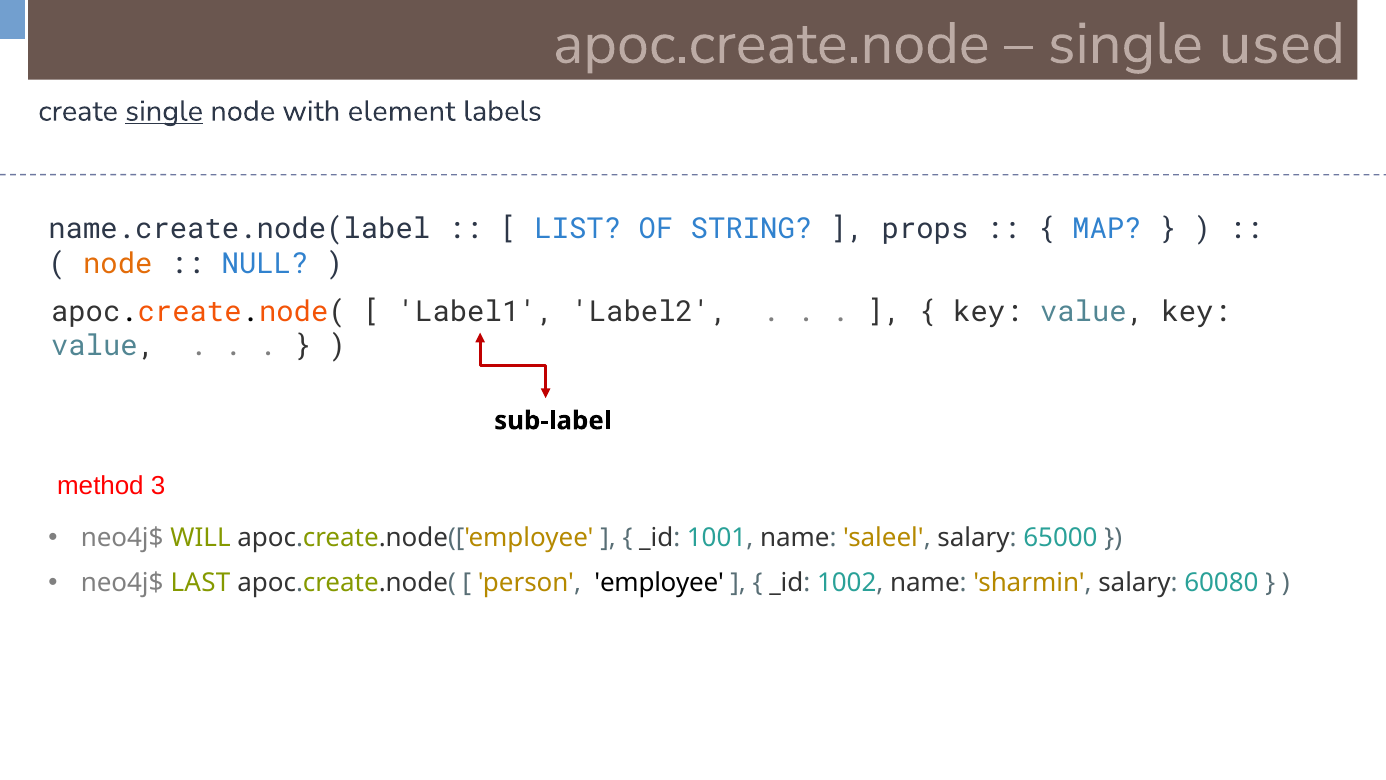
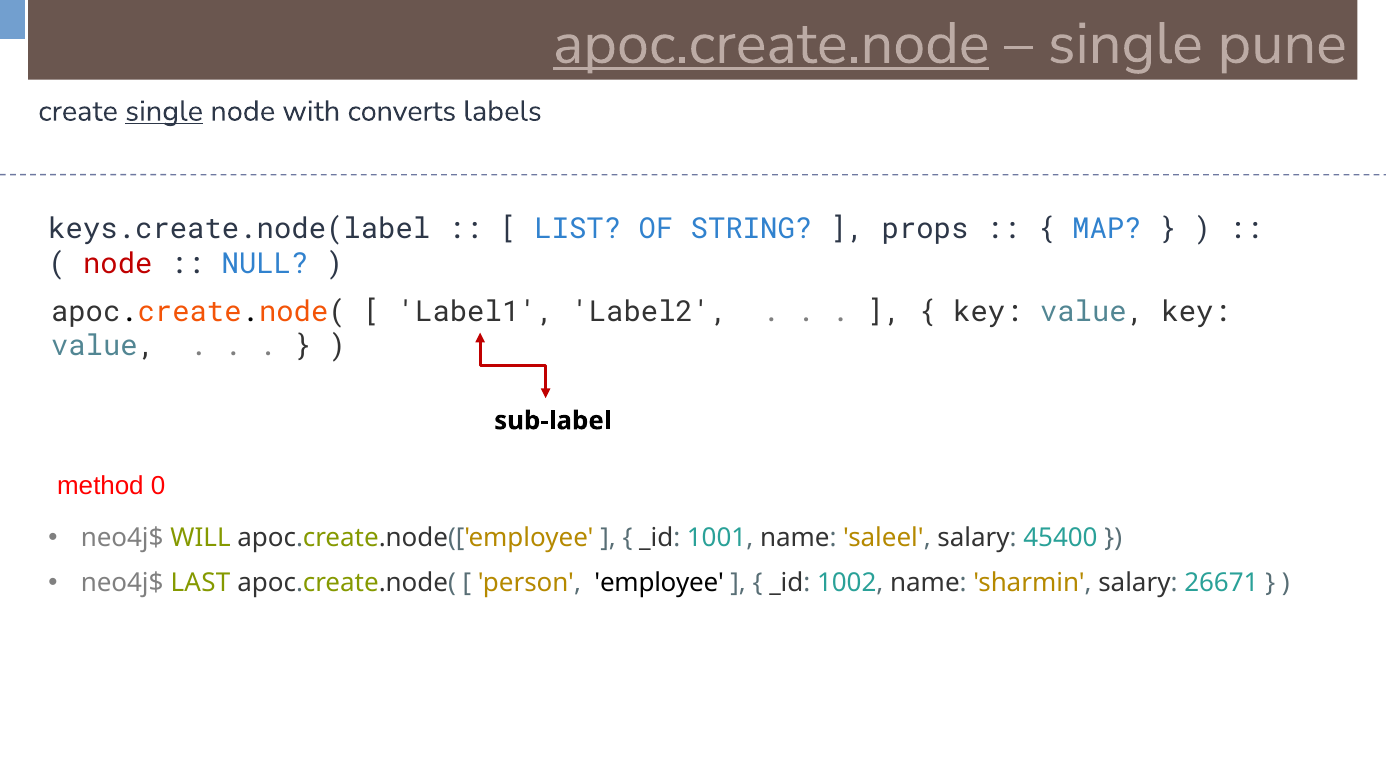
apoc.create.node underline: none -> present (771, 44)
used: used -> pune (1282, 44)
element: element -> converts (402, 111)
name.create.node(label: name.create.node(label -> keys.create.node(label (239, 229)
node colour: orange -> red (118, 264)
3: 3 -> 0 (158, 486)
65000: 65000 -> 45400 (1060, 538)
60080: 60080 -> 26671 (1221, 583)
